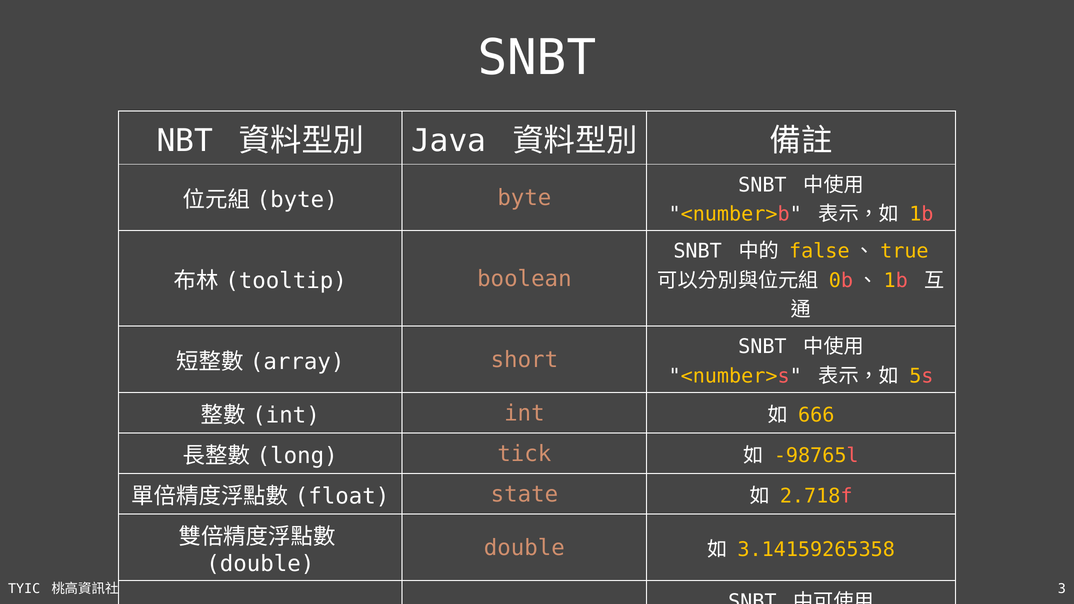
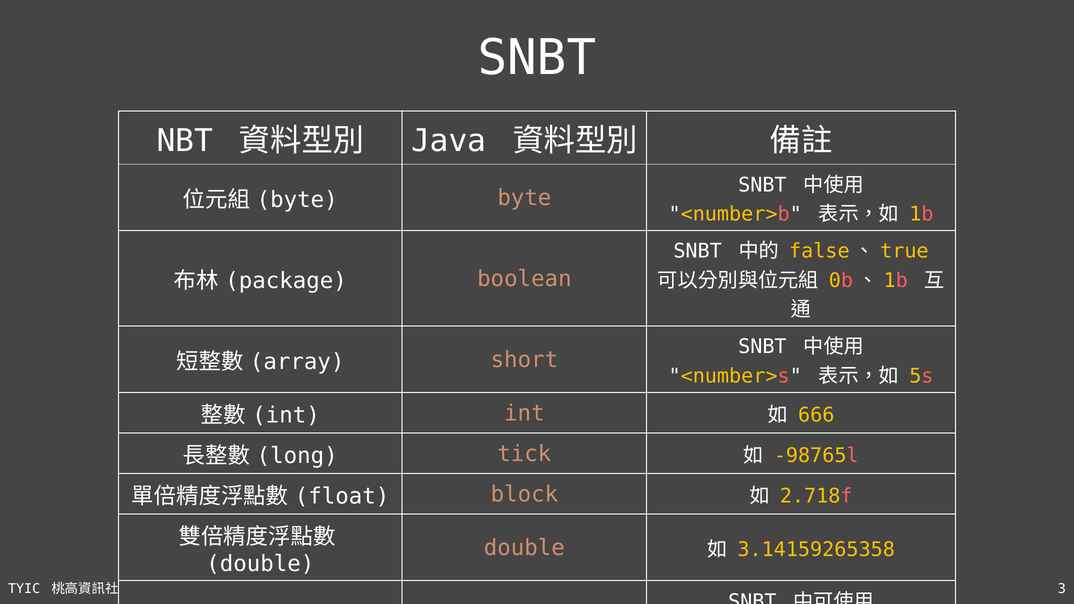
tooltip: tooltip -> package (286, 281)
state: state -> block (524, 494)
